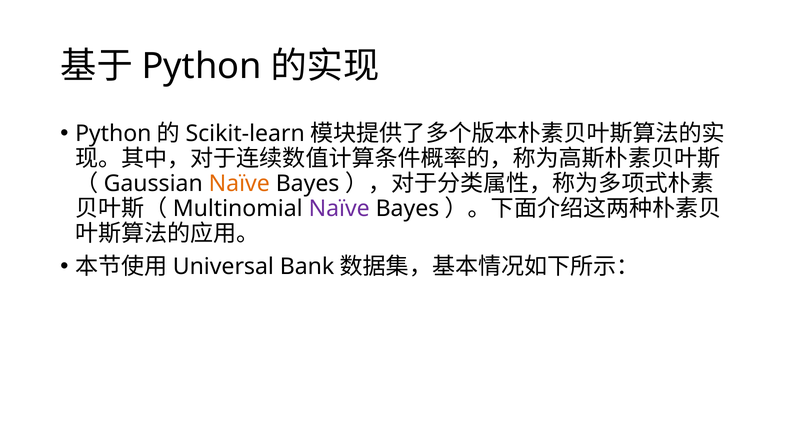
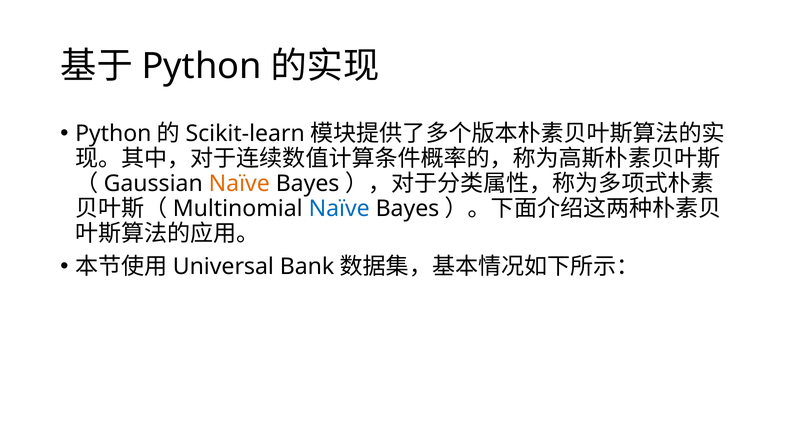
Naïve colour: purple -> blue (339, 208)
